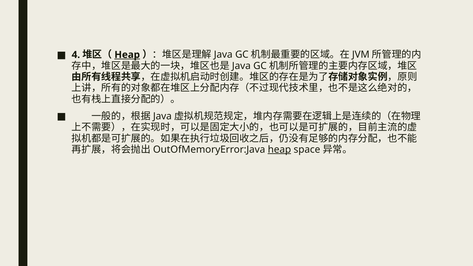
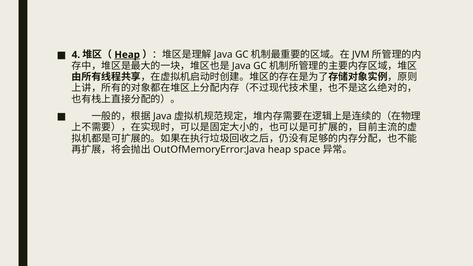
heap underline: present -> none (279, 150)
